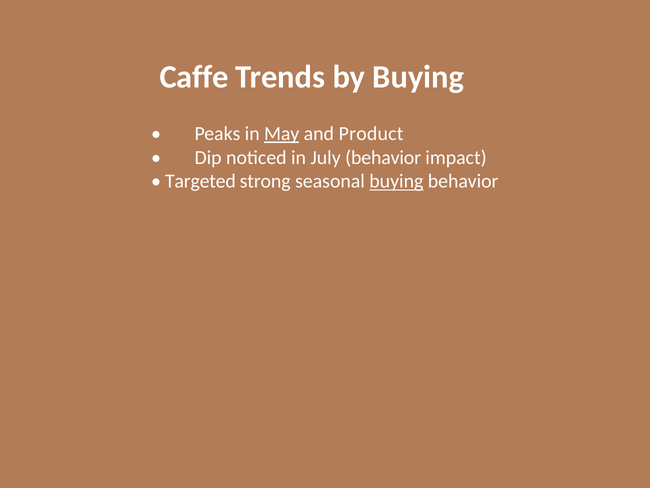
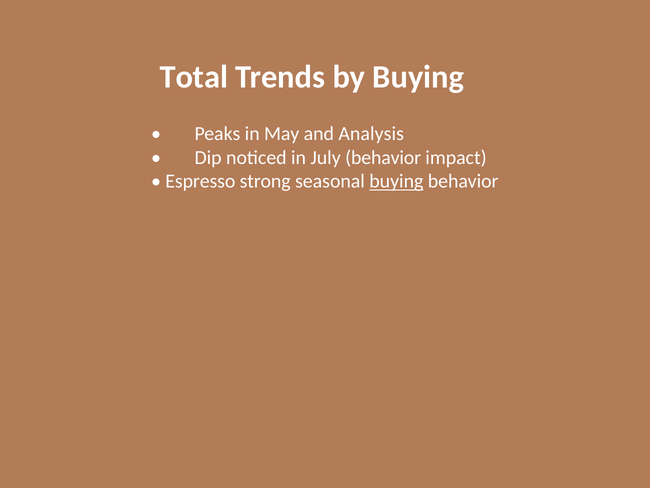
Caffe: Caffe -> Total (194, 77)
May underline: present -> none (282, 134)
Product: Product -> Analysis (371, 134)
Targeted: Targeted -> Espresso (200, 181)
